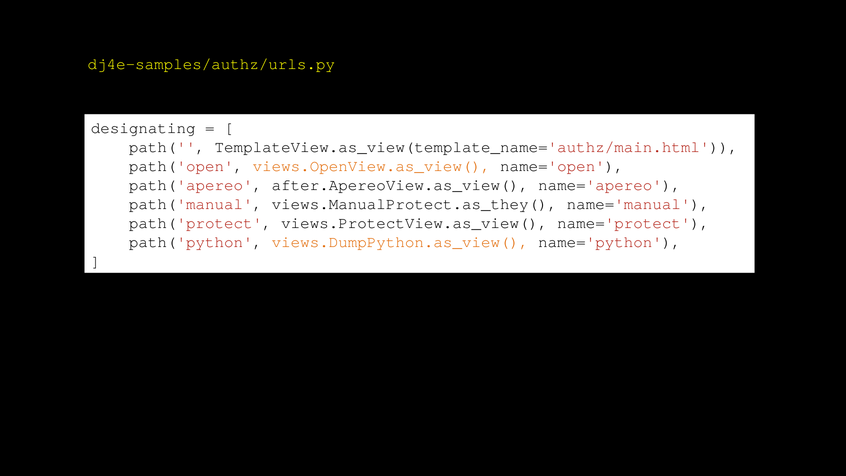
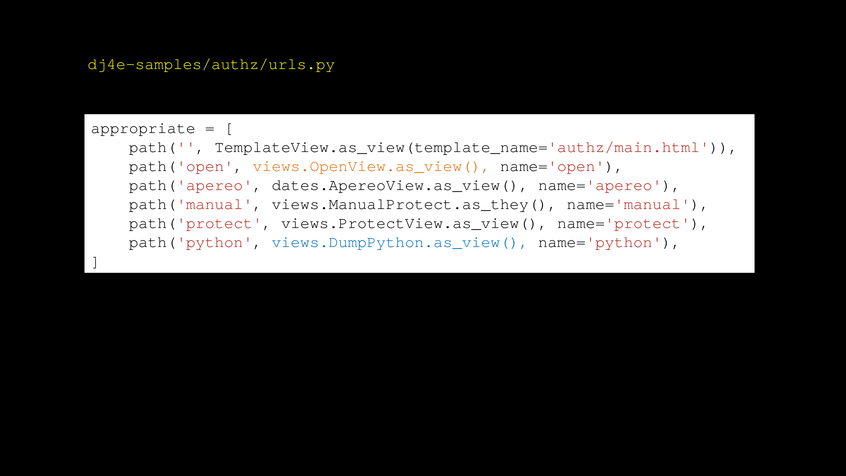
designating: designating -> appropriate (143, 128)
after.ApereoView.as_view(: after.ApereoView.as_view( -> dates.ApereoView.as_view( (400, 185)
views.DumpPython.as_view( colour: orange -> blue (400, 242)
